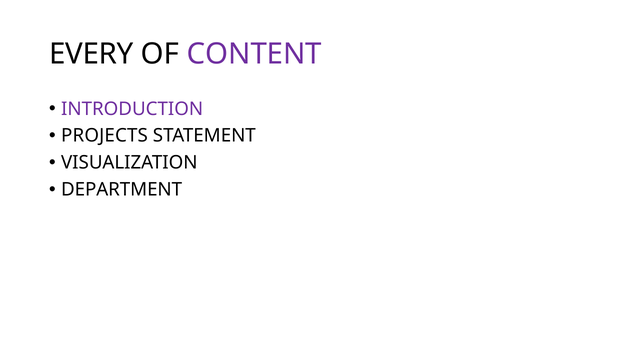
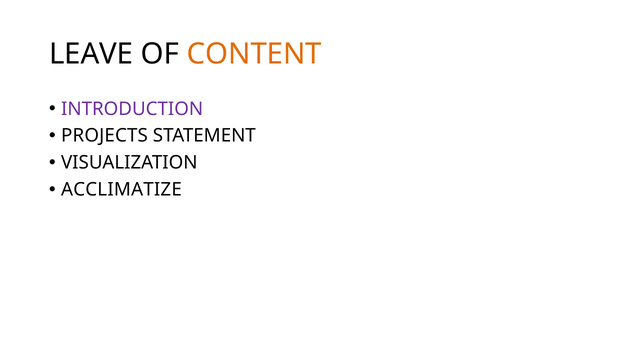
EVERY: EVERY -> LEAVE (91, 54)
CONTENT colour: purple -> orange (254, 54)
DEPARTMENT: DEPARTMENT -> ACCLIMATIZE (121, 190)
